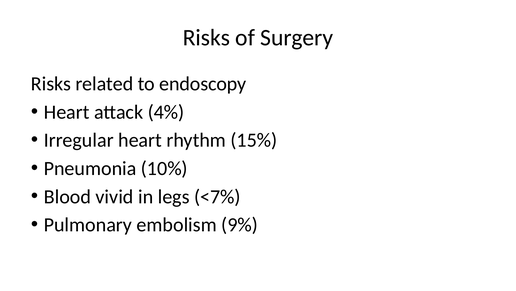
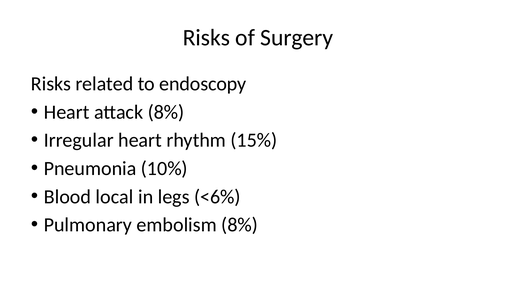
attack 4%: 4% -> 8% (166, 112)
vivid: vivid -> local (115, 196)
<7%: <7% -> <6% (217, 196)
embolism 9%: 9% -> 8% (240, 224)
